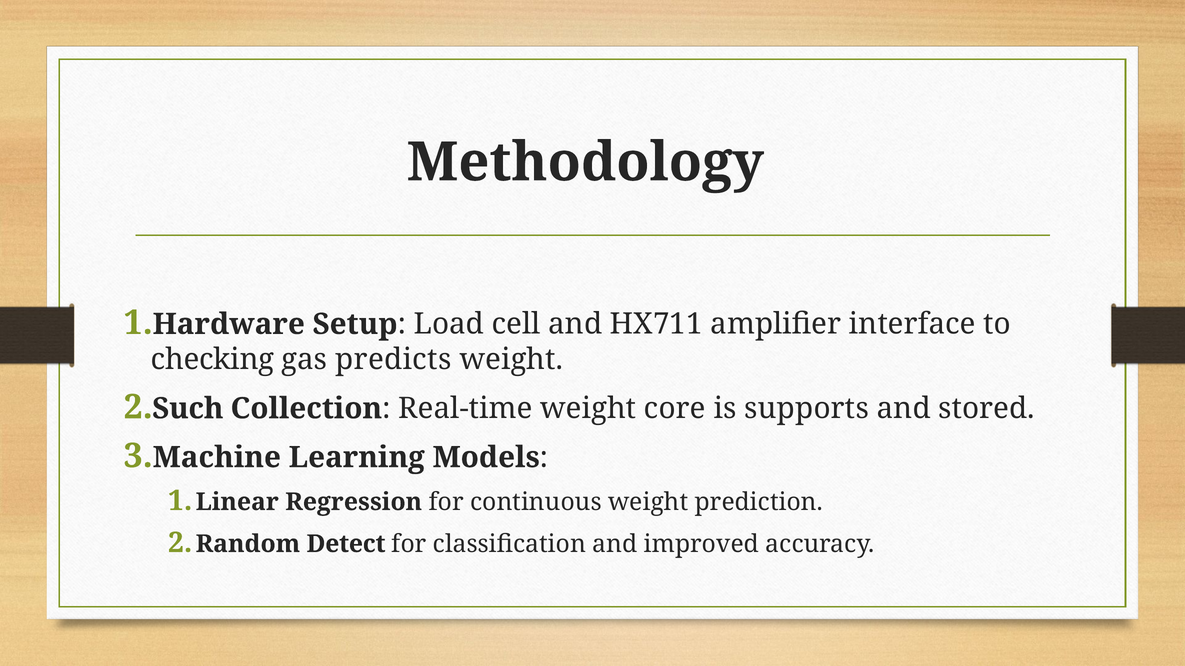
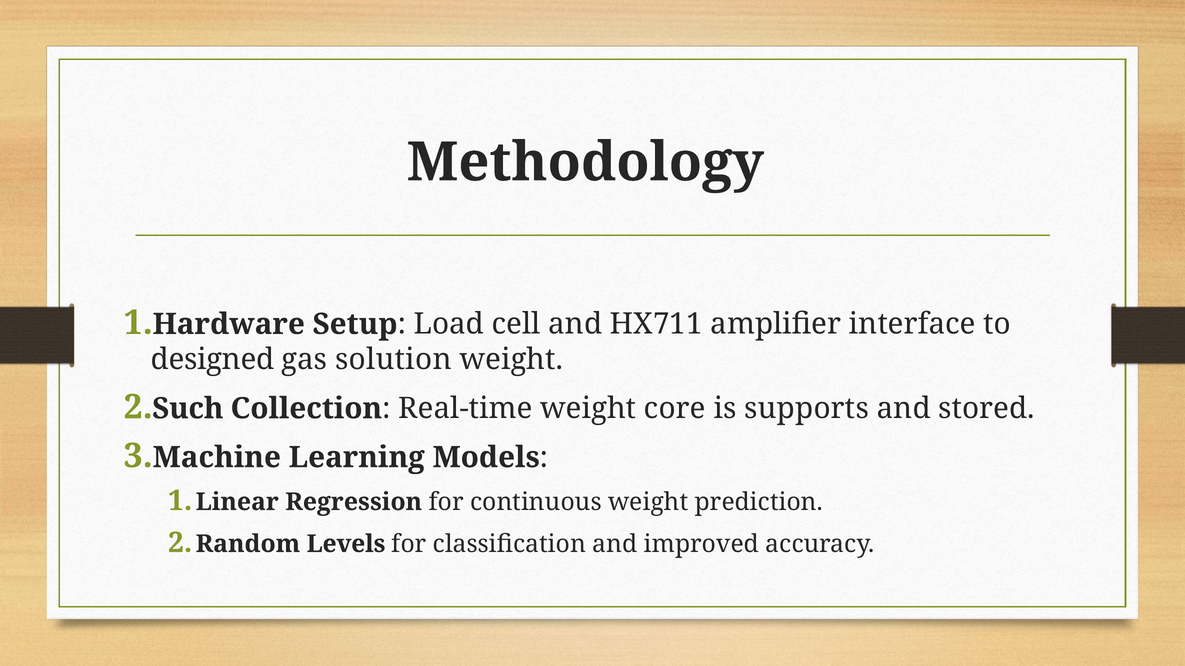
checking: checking -> designed (213, 360)
predicts: predicts -> solution (393, 360)
Detect: Detect -> Levels (346, 544)
